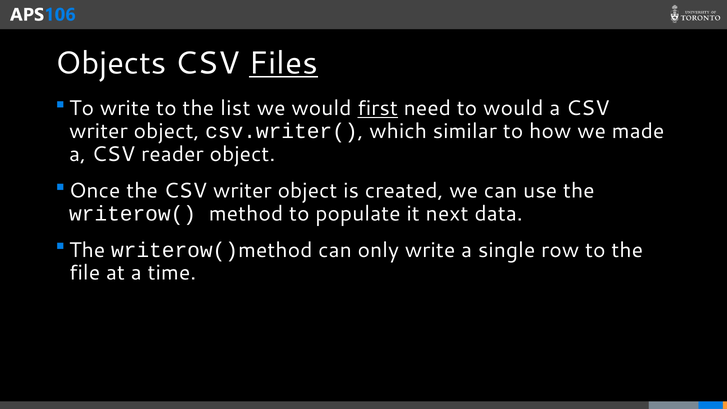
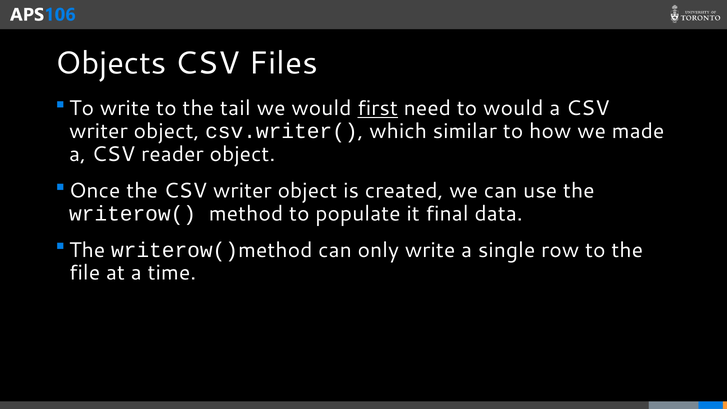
Files underline: present -> none (283, 63)
list: list -> tail (235, 108)
next: next -> final (447, 213)
